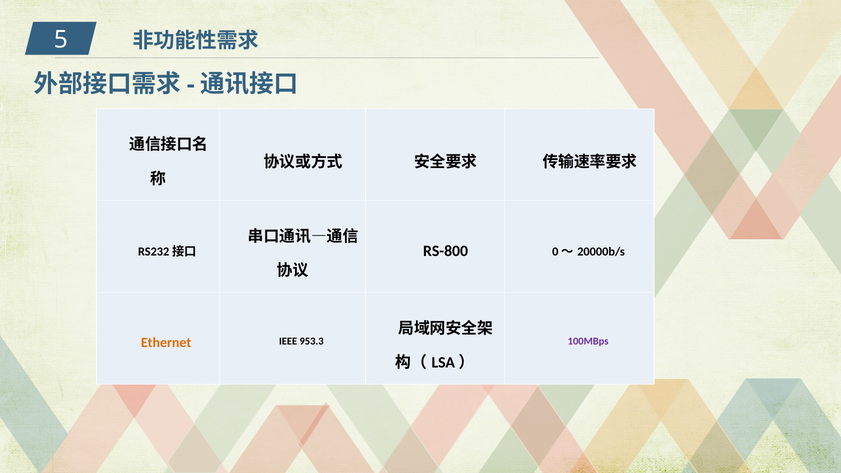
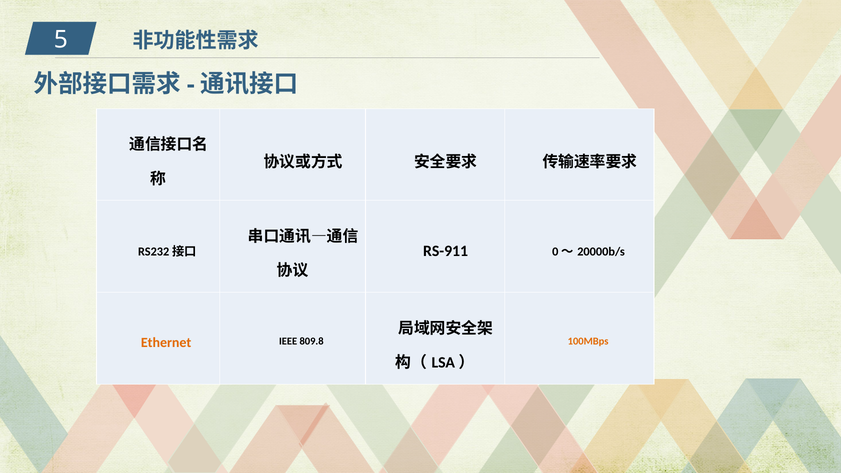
RS-800: RS-800 -> RS-911 (446, 251)
953.3: 953.3 -> 809.8 (312, 342)
100MBps colour: purple -> orange (588, 342)
